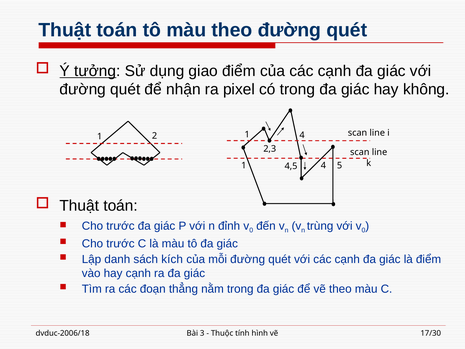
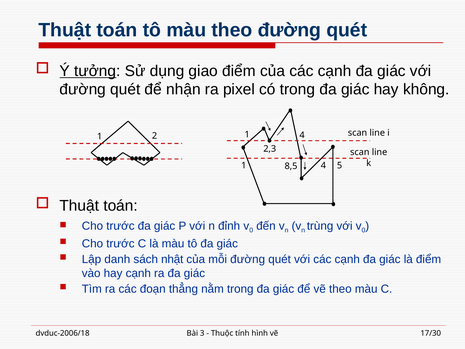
4,5: 4,5 -> 8,5 (291, 166)
kích: kích -> nhật (172, 259)
